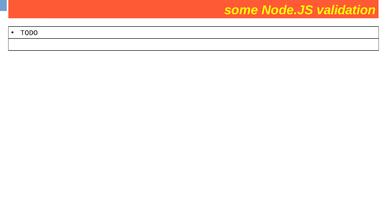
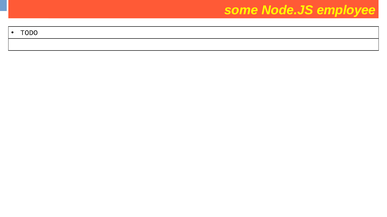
validation: validation -> employee (346, 10)
